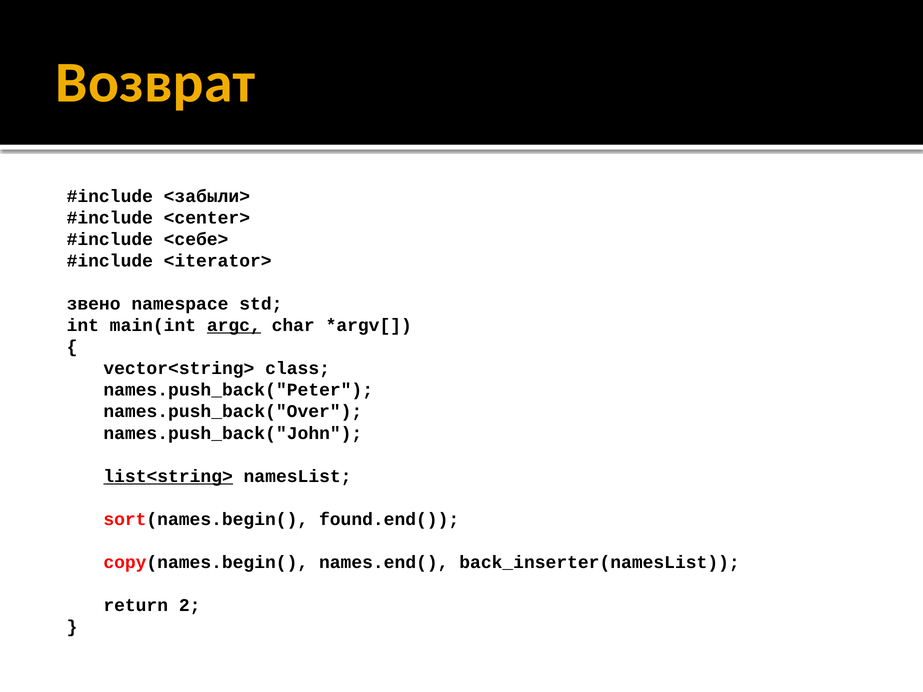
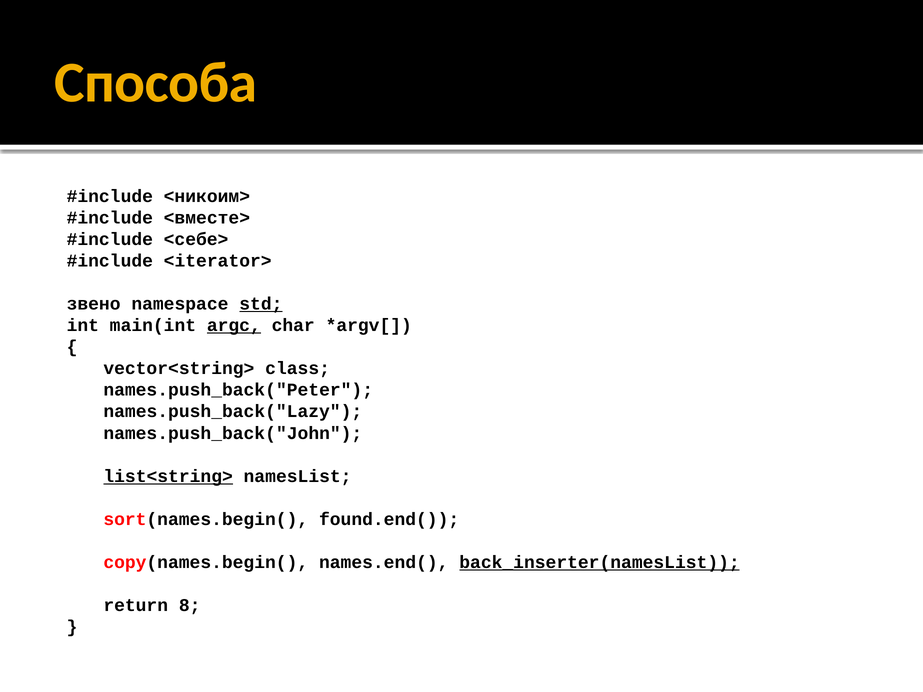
Возврат: Возврат -> Способа (156, 83)
<забыли>: <забыли> -> <никоим> (207, 196)
<center>: <center> -> <вместе> (207, 218)
std underline: none -> present (261, 304)
names.push_back("Over: names.push_back("Over -> names.push_back("Lazy (233, 412)
back_inserter(namesList underline: none -> present (600, 563)
2: 2 -> 8 (190, 606)
